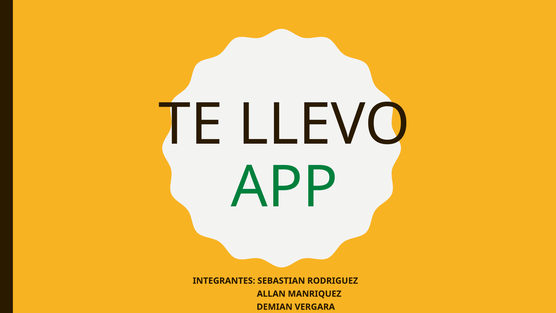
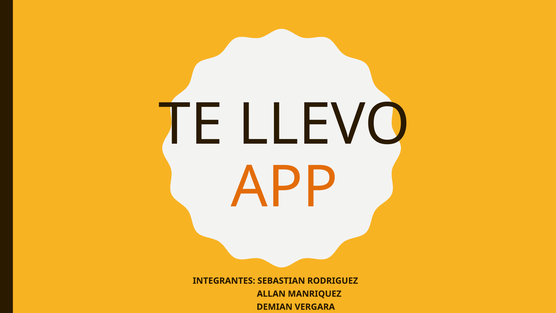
APP colour: green -> orange (284, 187)
